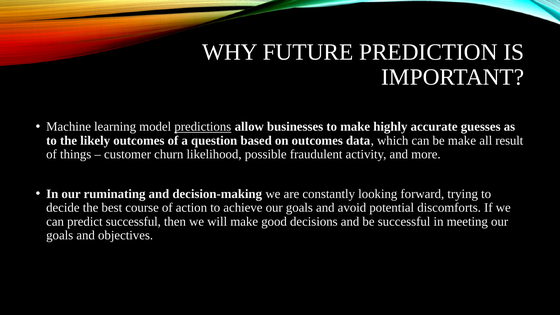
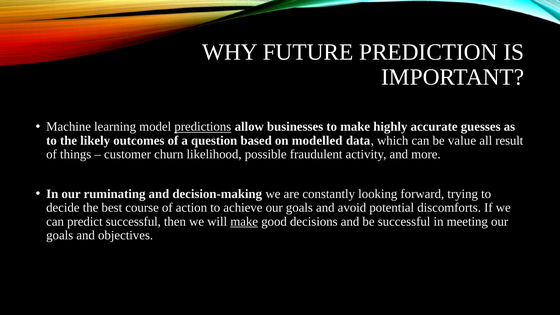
on outcomes: outcomes -> modelled (317, 141)
be make: make -> value (462, 141)
make underline: none -> present (244, 222)
